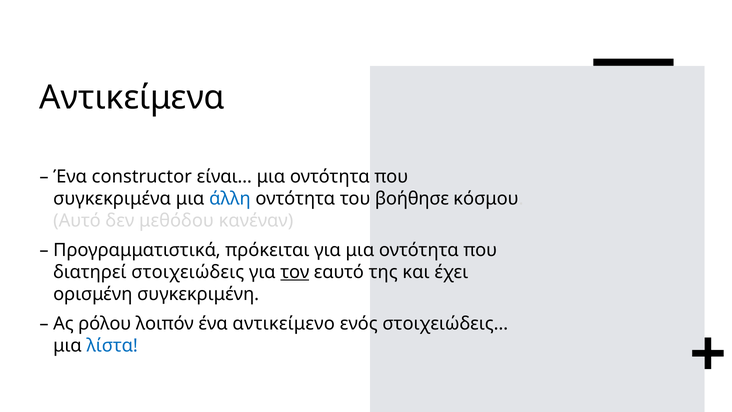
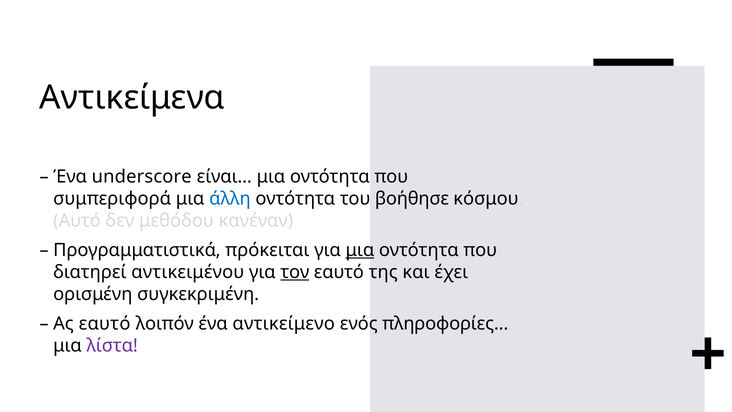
constructor: constructor -> underscore (142, 177)
συγκεκριμένα: συγκεκριμένα -> συμπεριφορά (112, 199)
μια underline: none -> present (360, 250)
στοιχειώδεις: στοιχειώδεις -> αντικειμένου (188, 272)
Ας ρόλου: ρόλου -> εαυτό (105, 324)
στοιχειώδεις…: στοιχειώδεις… -> πληροφορίες… (445, 324)
λίστα colour: blue -> purple (112, 346)
